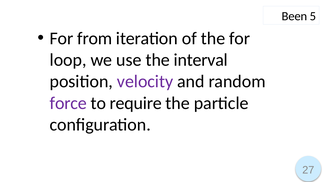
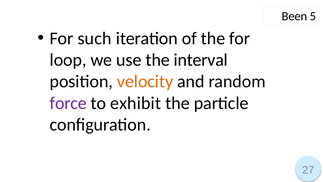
from: from -> such (95, 38)
velocity colour: purple -> orange (145, 81)
require: require -> exhibit (136, 103)
